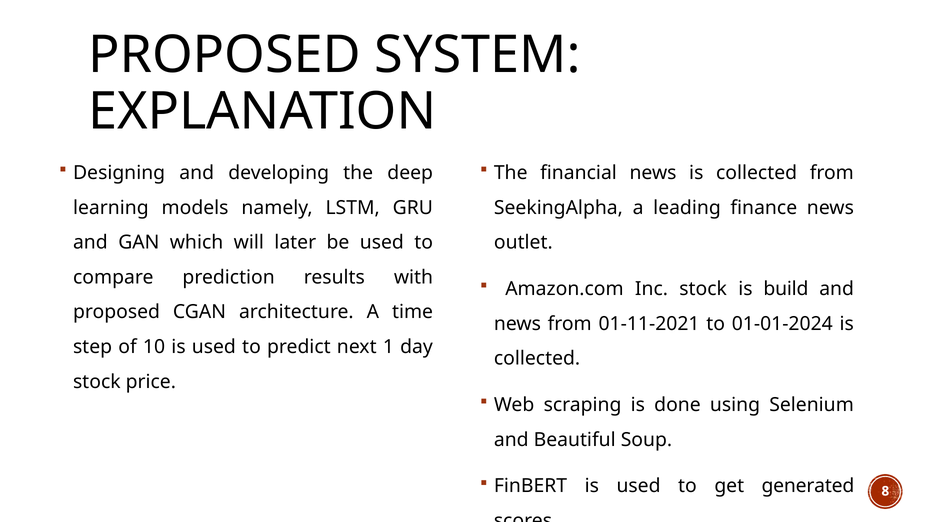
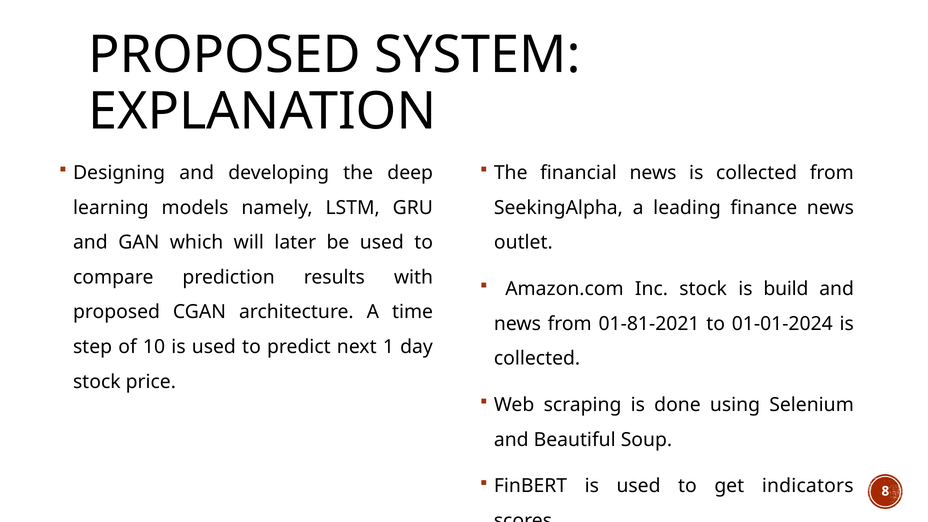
01-11-2021: 01-11-2021 -> 01-81-2021 (649, 324)
generated: generated -> indicators (808, 486)
